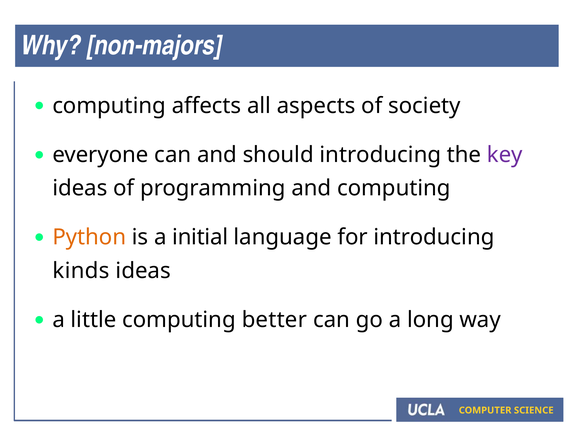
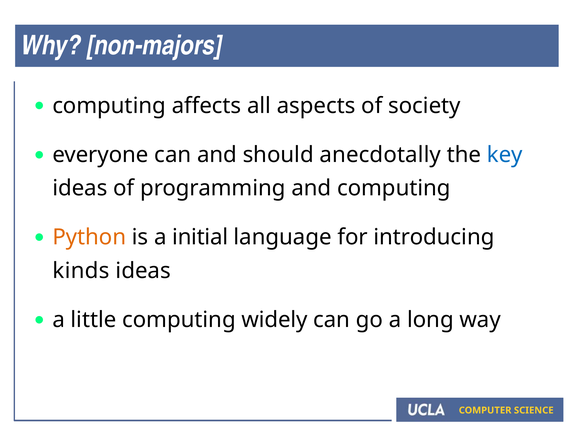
should introducing: introducing -> anecdotally (380, 155)
key colour: purple -> blue (505, 155)
better: better -> widely (274, 320)
